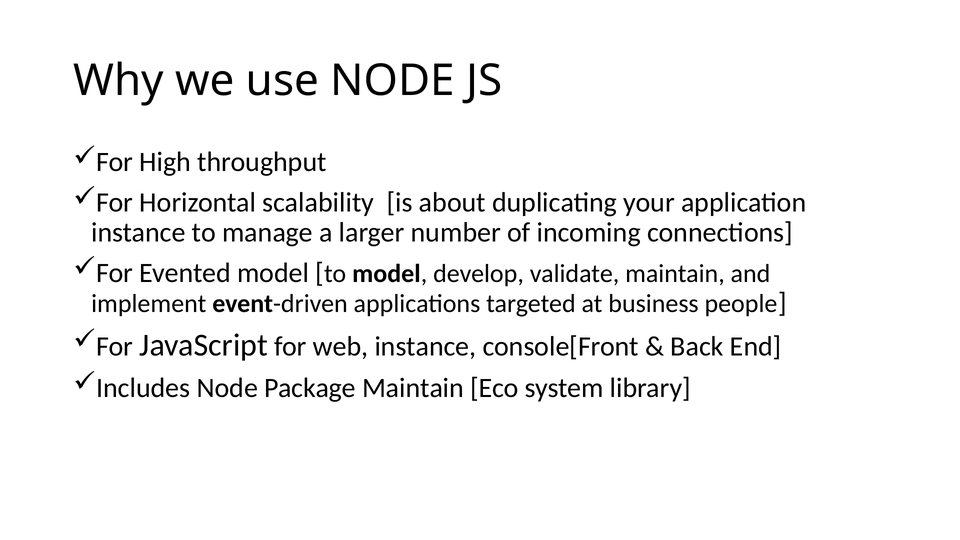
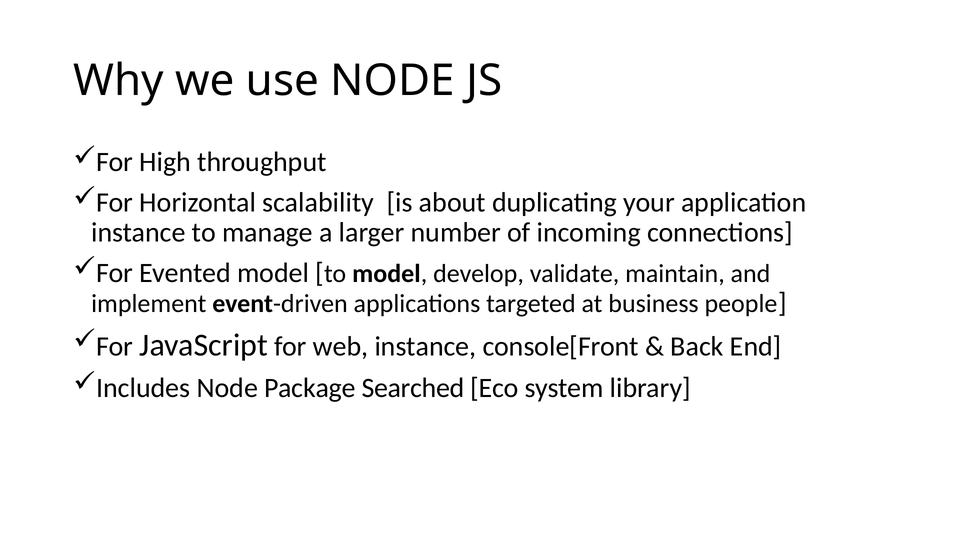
Package Maintain: Maintain -> Searched (413, 388)
